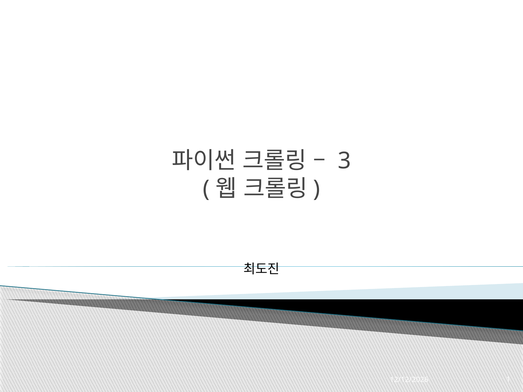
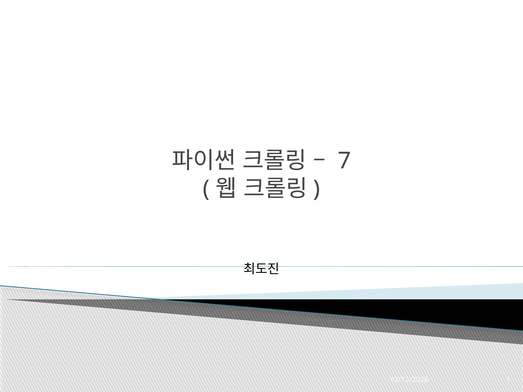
3: 3 -> 7 (345, 161)
